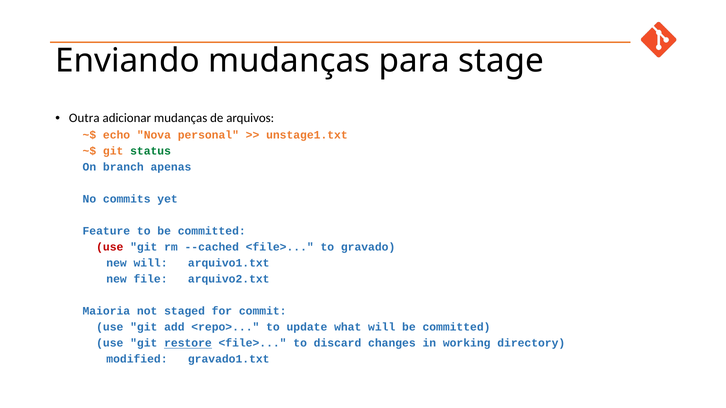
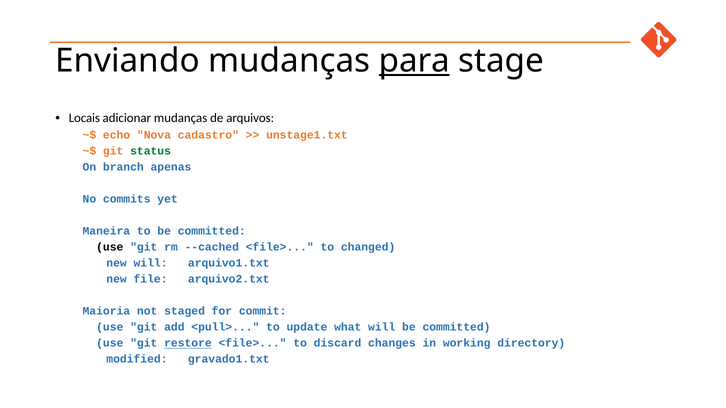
para underline: none -> present (414, 61)
Outra: Outra -> Locais (84, 118)
personal: personal -> cadastro (208, 135)
Feature: Feature -> Maneira (106, 231)
use colour: red -> black (110, 247)
gravado: gravado -> changed (368, 247)
<repo>: <repo> -> <pull> (225, 327)
